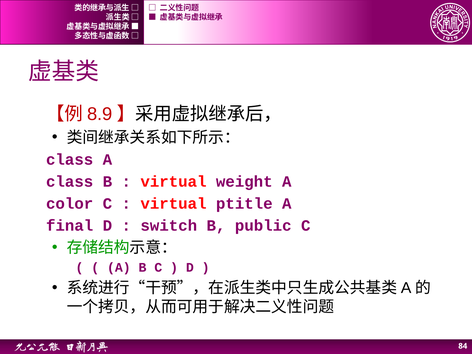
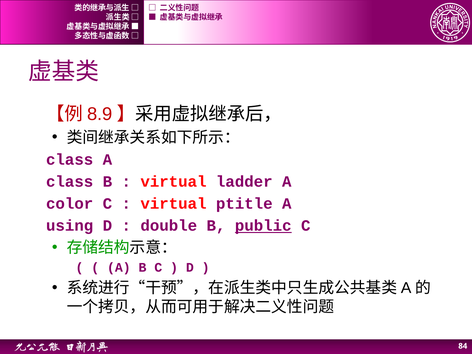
weight: weight -> ladder (244, 182)
final: final -> using (70, 226)
switch: switch -> double (169, 226)
public underline: none -> present (263, 226)
